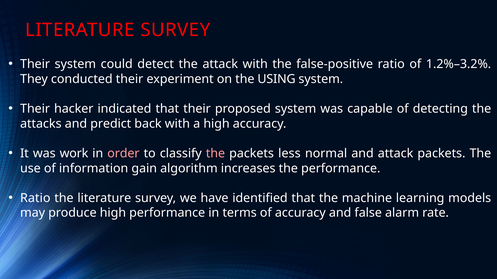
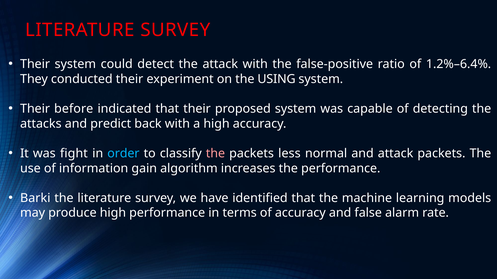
1.2%–3.2%: 1.2%–3.2% -> 1.2%–6.4% (459, 64)
hacker: hacker -> before (74, 109)
work: work -> fight (74, 154)
order colour: pink -> light blue (123, 154)
Ratio: Ratio -> Barki (35, 198)
